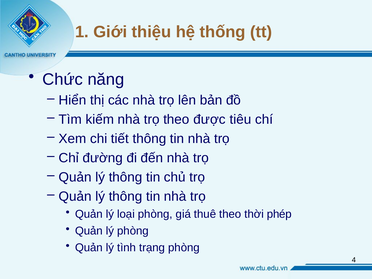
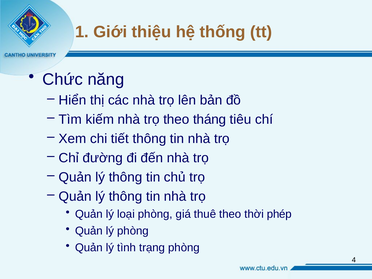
được: được -> tháng (210, 119)
